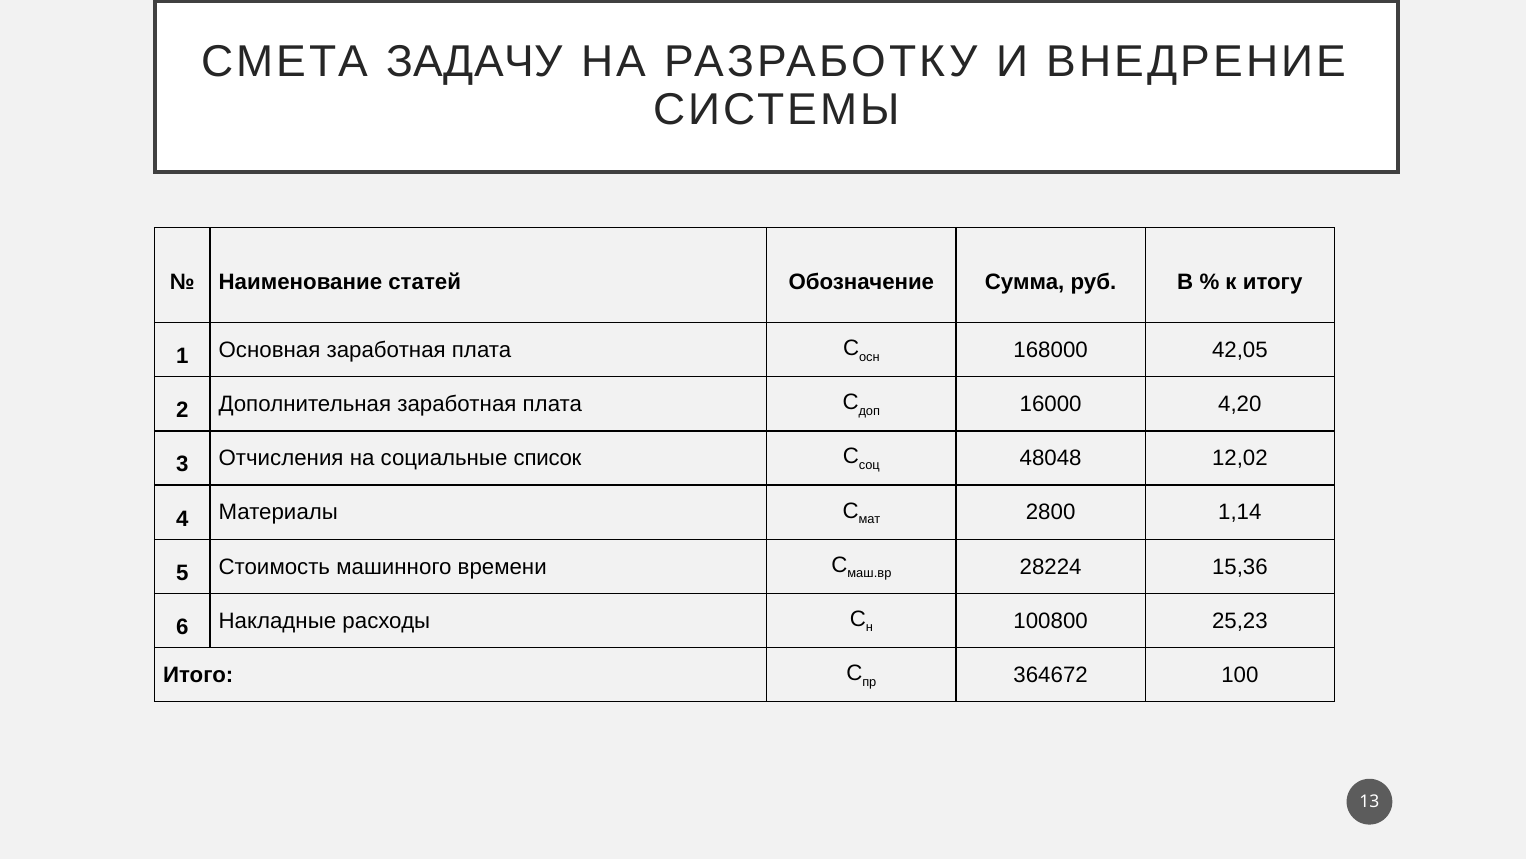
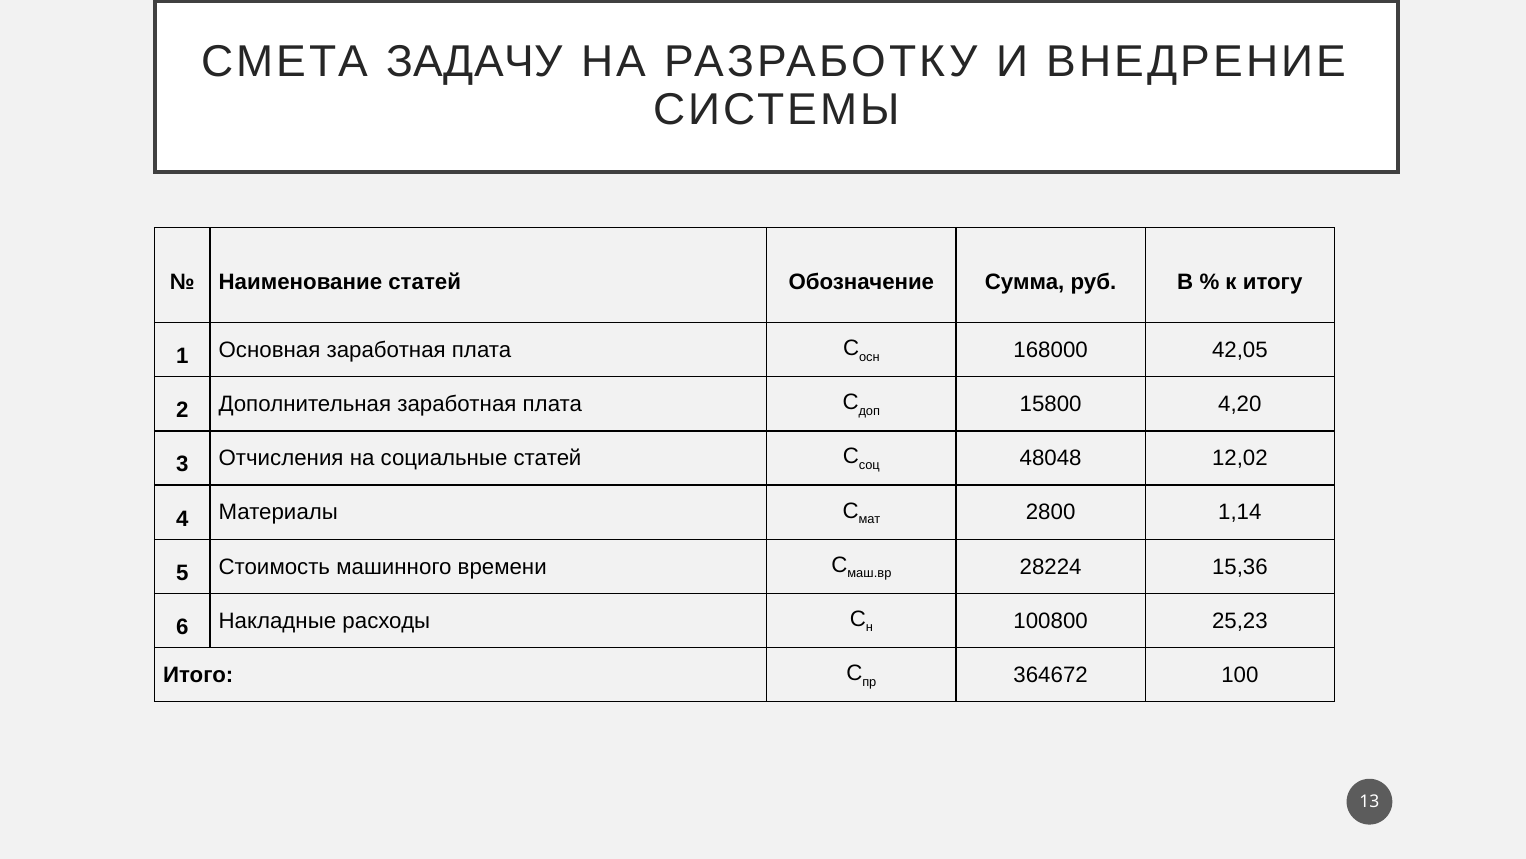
16000: 16000 -> 15800 (1051, 404)
социальные список: список -> статей (548, 458)
